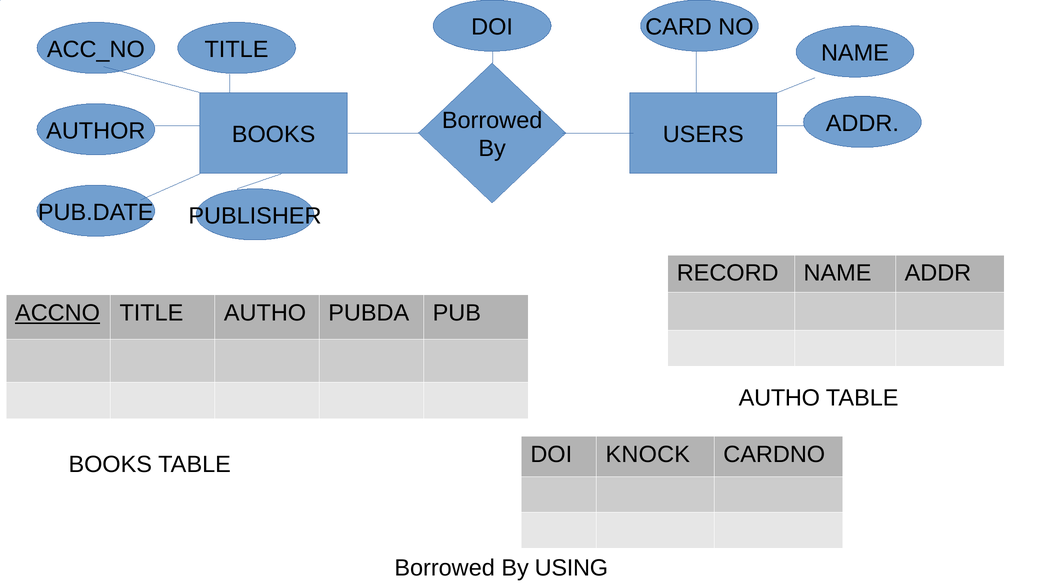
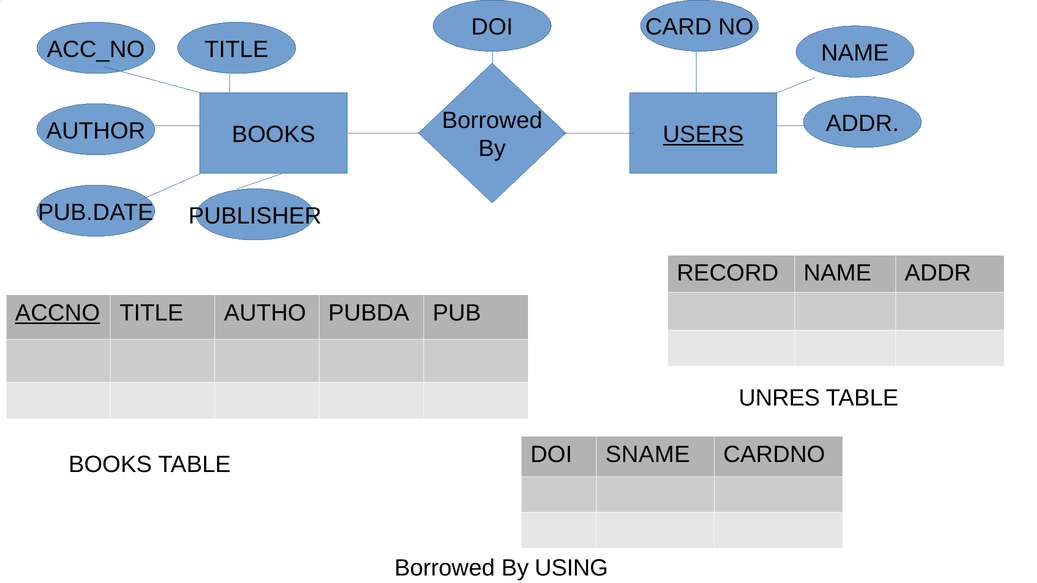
USERS underline: none -> present (703, 135)
AUTHO: AUTHO -> UNRES (779, 398)
KNOCK: KNOCK -> SNAME (648, 455)
